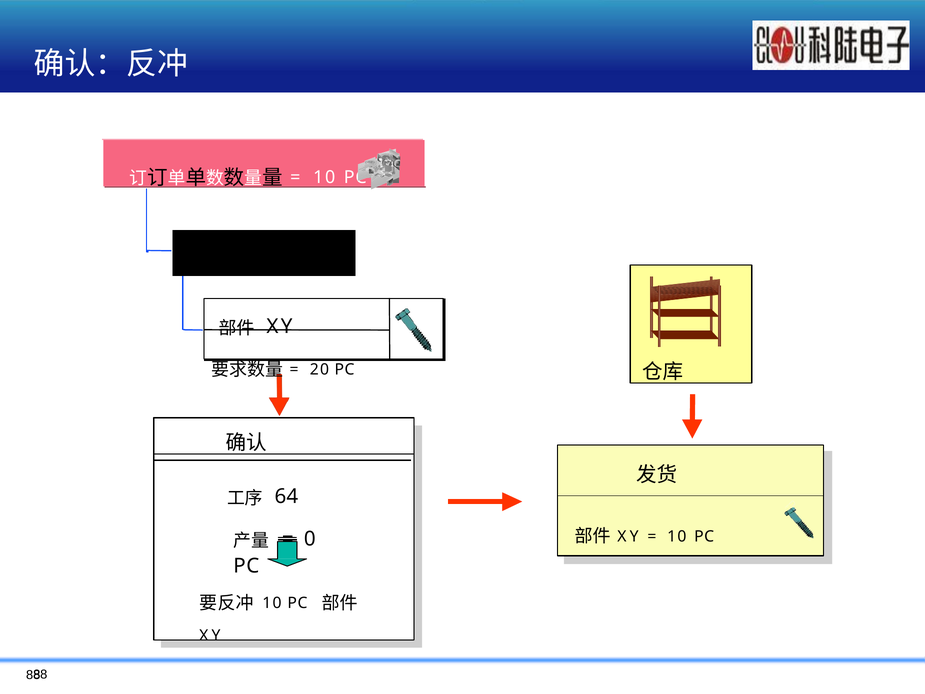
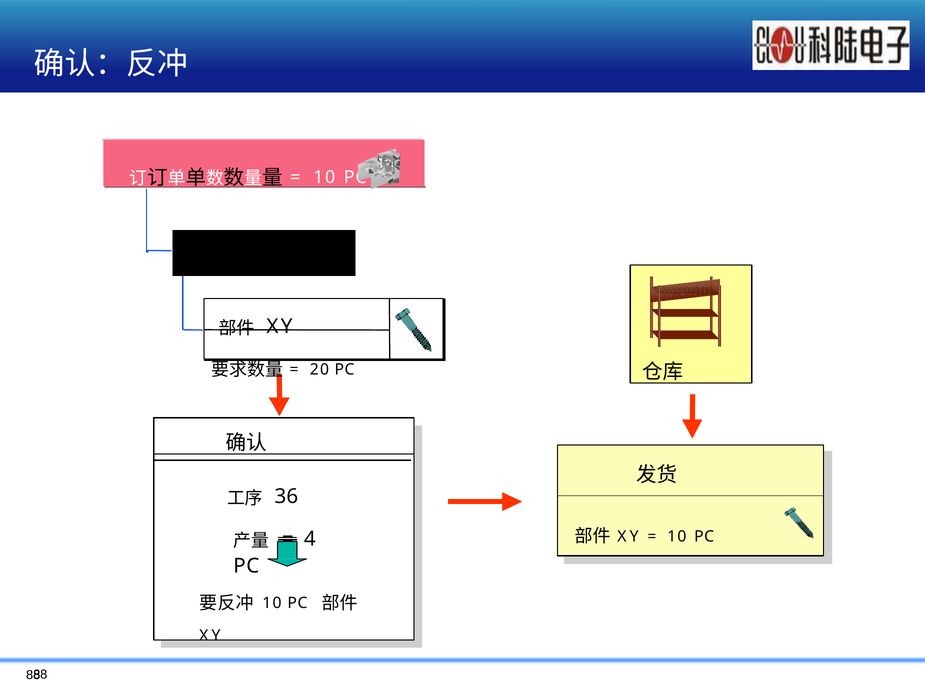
64: 64 -> 36 (286, 496)
0: 0 -> 4 (310, 539)
